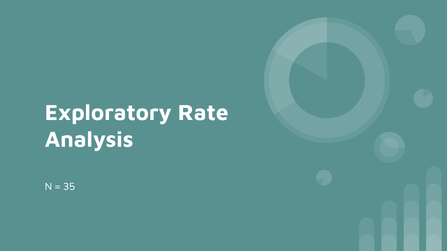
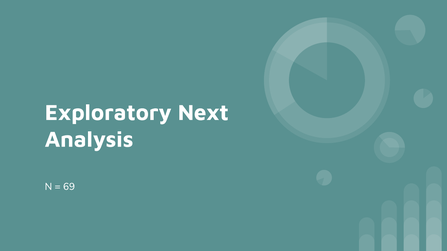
Rate: Rate -> Next (203, 113)
35: 35 -> 69 (69, 187)
